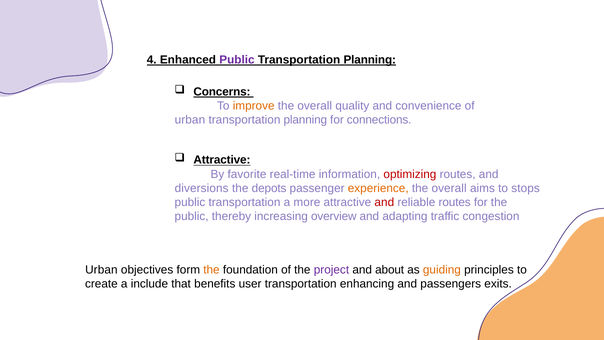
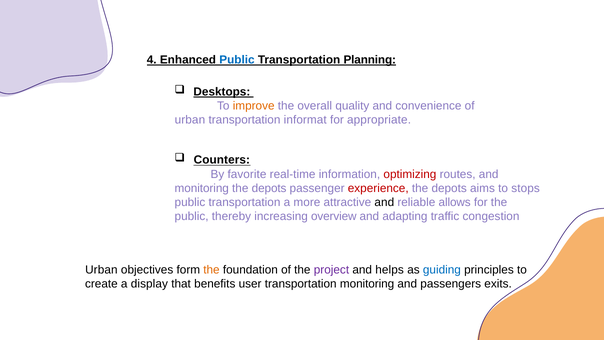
Public colour: purple -> blue (237, 60)
Concerns: Concerns -> Desktops (222, 92)
planning: planning -> informat (305, 120)
connections: connections -> appropriate (379, 120)
Attractive: Attractive -> Counters (222, 160)
diversions: diversions -> monitoring (202, 188)
experience colour: orange -> red (378, 188)
overall: overall -> depots (449, 188)
and colour: red -> black (384, 202)
reliable routes: routes -> allows (455, 202)
about: about -> helps (390, 270)
guiding colour: orange -> blue (442, 270)
include: include -> display (149, 284)
transportation enhancing: enhancing -> monitoring (367, 284)
